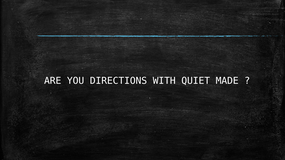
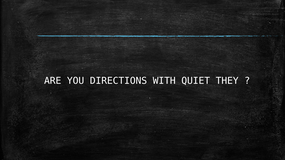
MADE: MADE -> THEY (227, 81)
